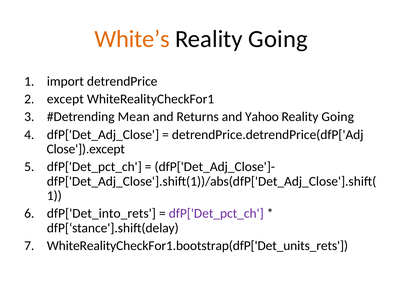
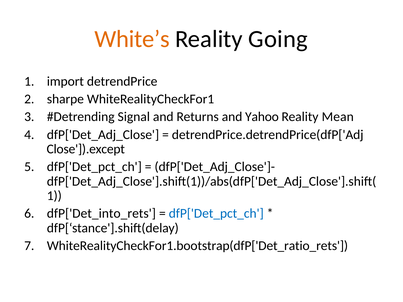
except: except -> sharpe (65, 99)
Mean: Mean -> Signal (134, 117)
Going: Going -> Mean (338, 117)
dfP['Det_pct_ch colour: purple -> blue (216, 214)
WhiteRealityCheckFor1.bootstrap(dfP['Det_units_rets: WhiteRealityCheckFor1.bootstrap(dfP['Det_units_rets -> WhiteRealityCheckFor1.bootstrap(dfP['Det_ratio_rets (197, 246)
